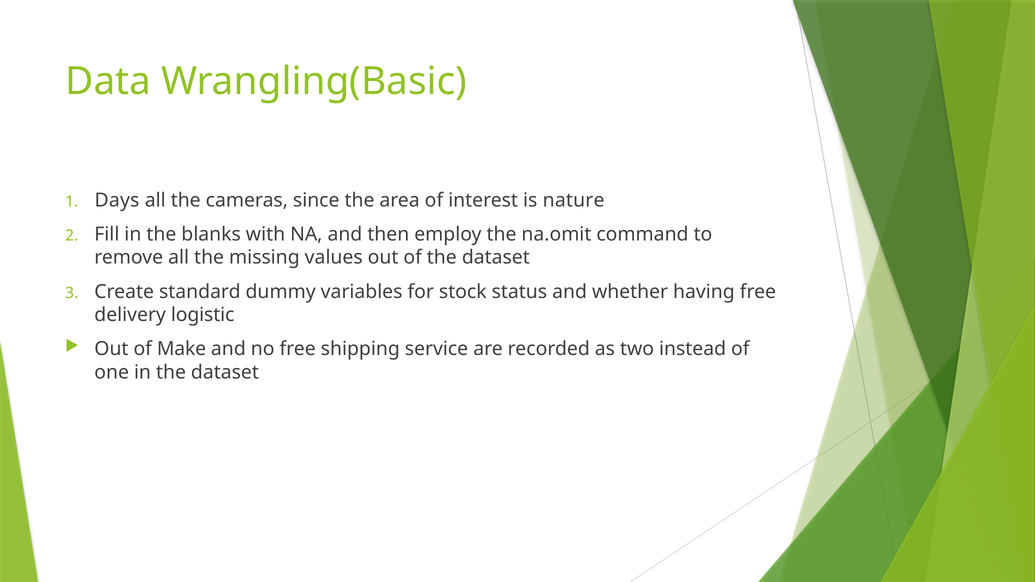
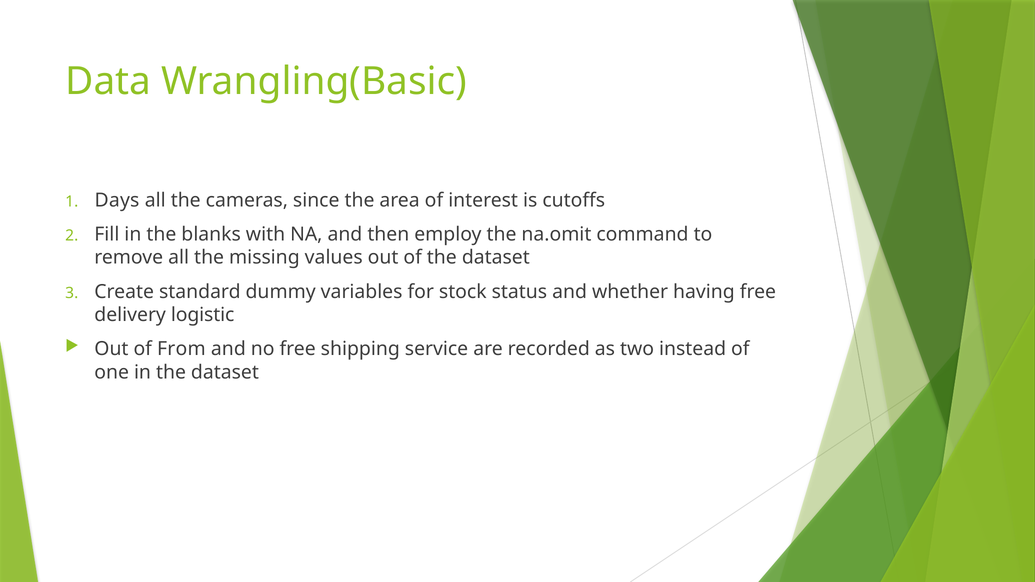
nature: nature -> cutoffs (574, 200)
Make: Make -> From (181, 349)
